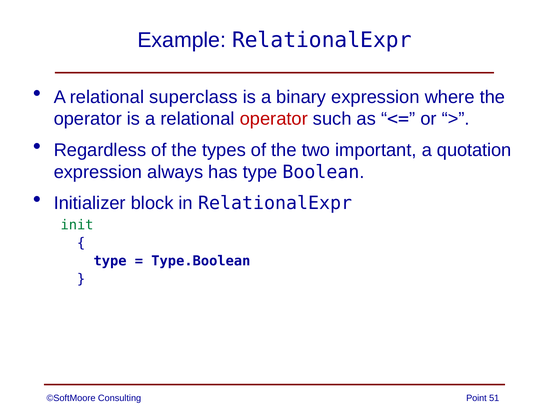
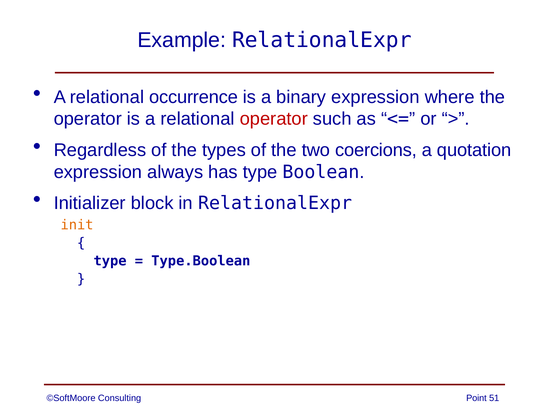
superclass: superclass -> occurrence (194, 97)
important: important -> coercions (376, 150)
init colour: green -> orange (77, 225)
